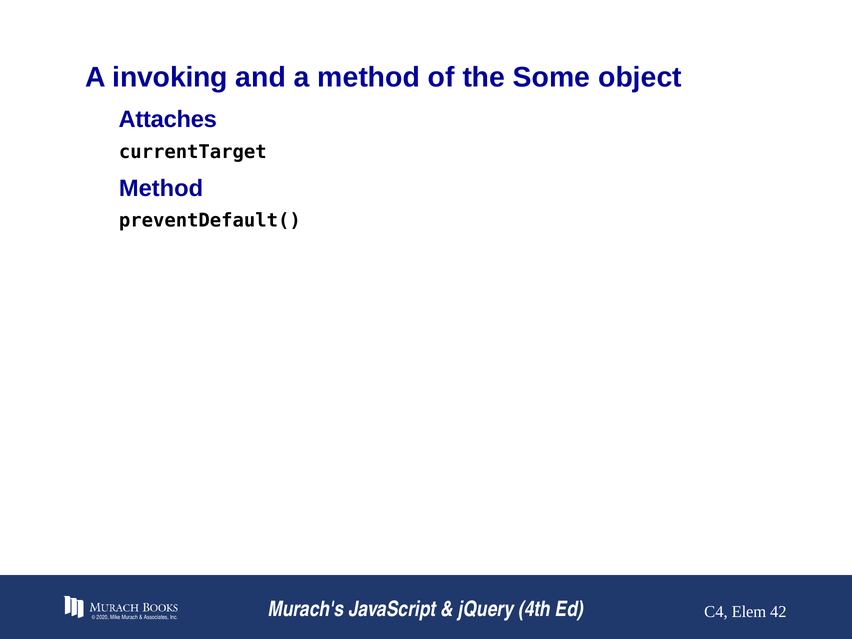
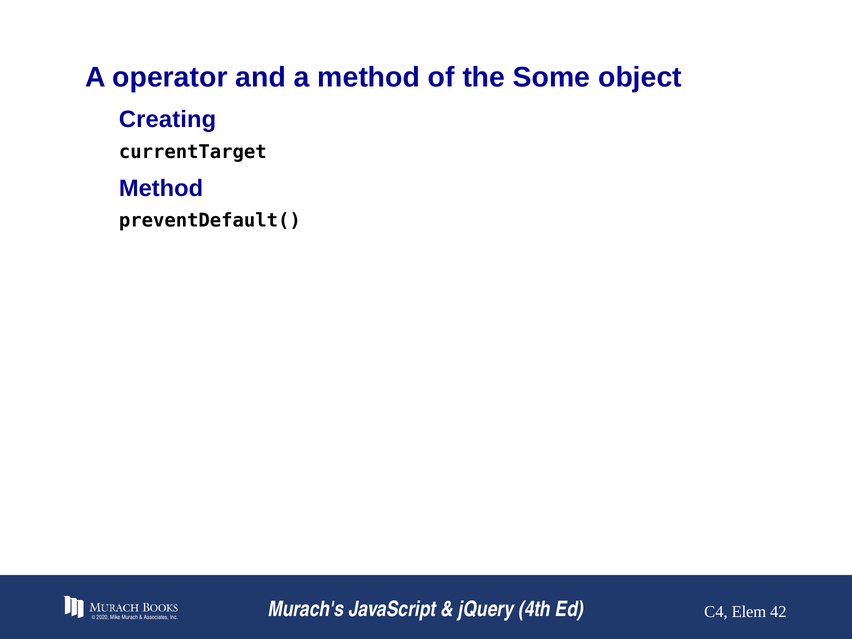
invoking: invoking -> operator (170, 77)
Attaches: Attaches -> Creating (168, 120)
